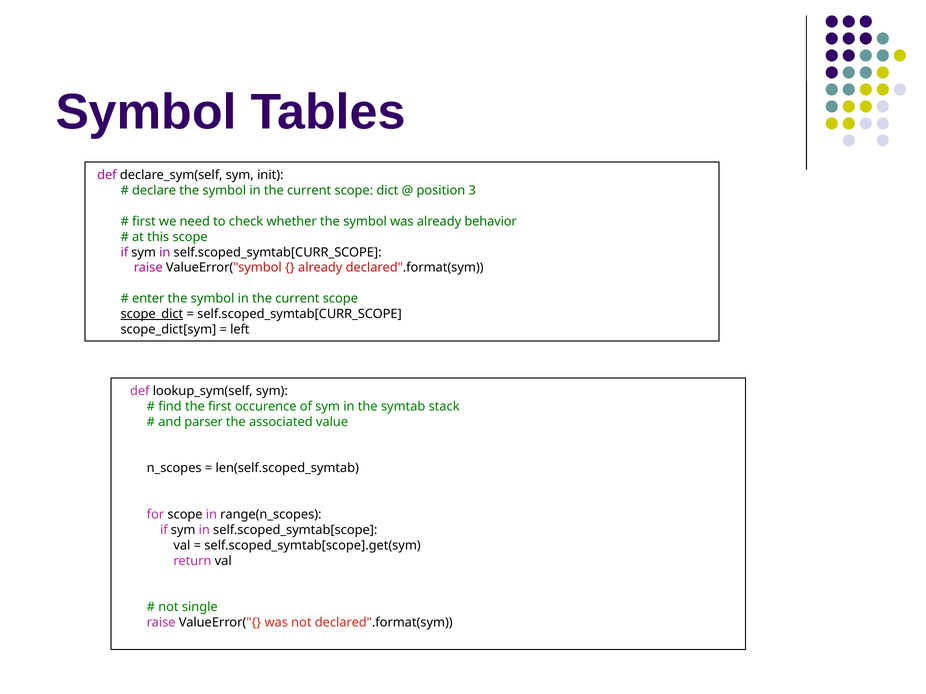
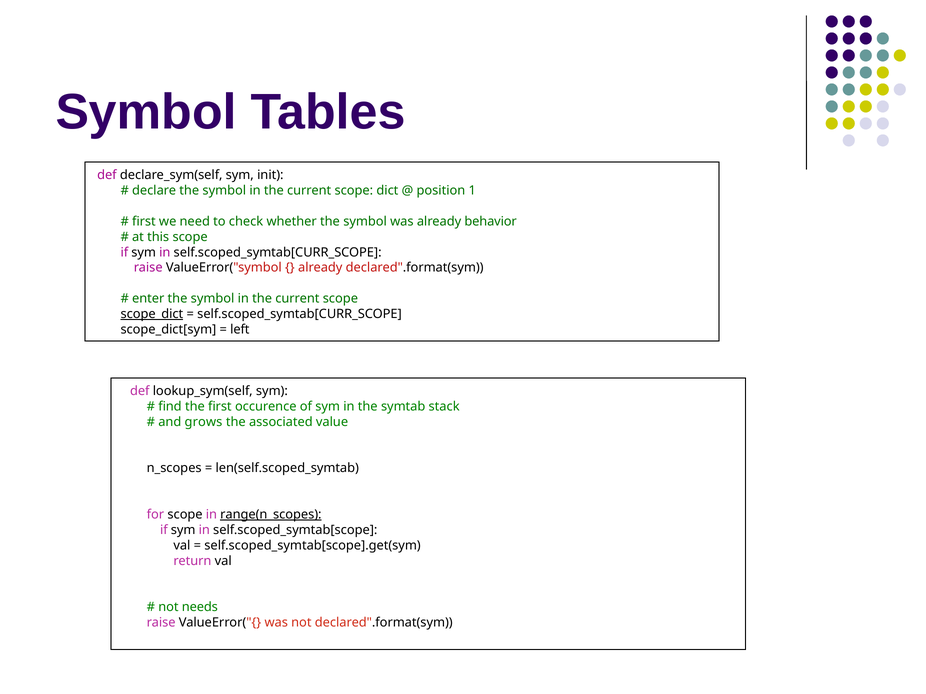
3: 3 -> 1 (472, 191)
parser: parser -> grows (204, 422)
range(n_scopes underline: none -> present (271, 515)
single: single -> needs (200, 608)
